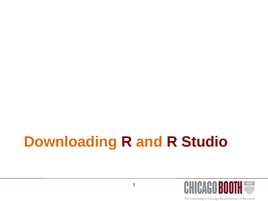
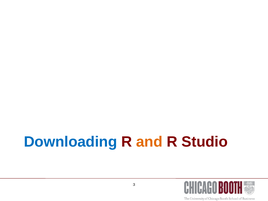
Downloading colour: orange -> blue (70, 142)
